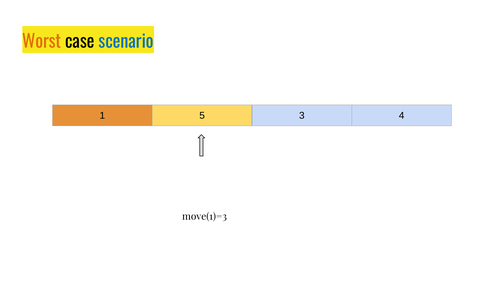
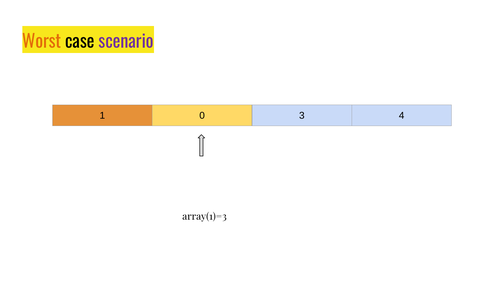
scenario colour: blue -> purple (126, 42)
5: 5 -> 0 (202, 116)
move(1)=3: move(1)=3 -> array(1)=3 (205, 217)
